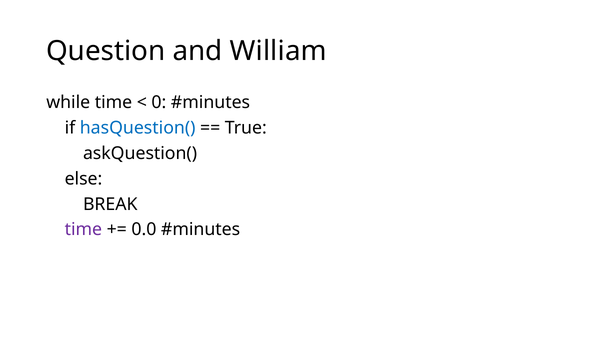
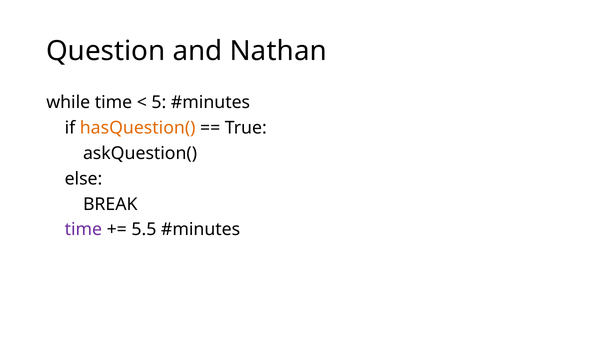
William: William -> Nathan (278, 51)
0: 0 -> 5 (159, 103)
hasQuestion( colour: blue -> orange (138, 128)
0.0: 0.0 -> 5.5 (144, 230)
